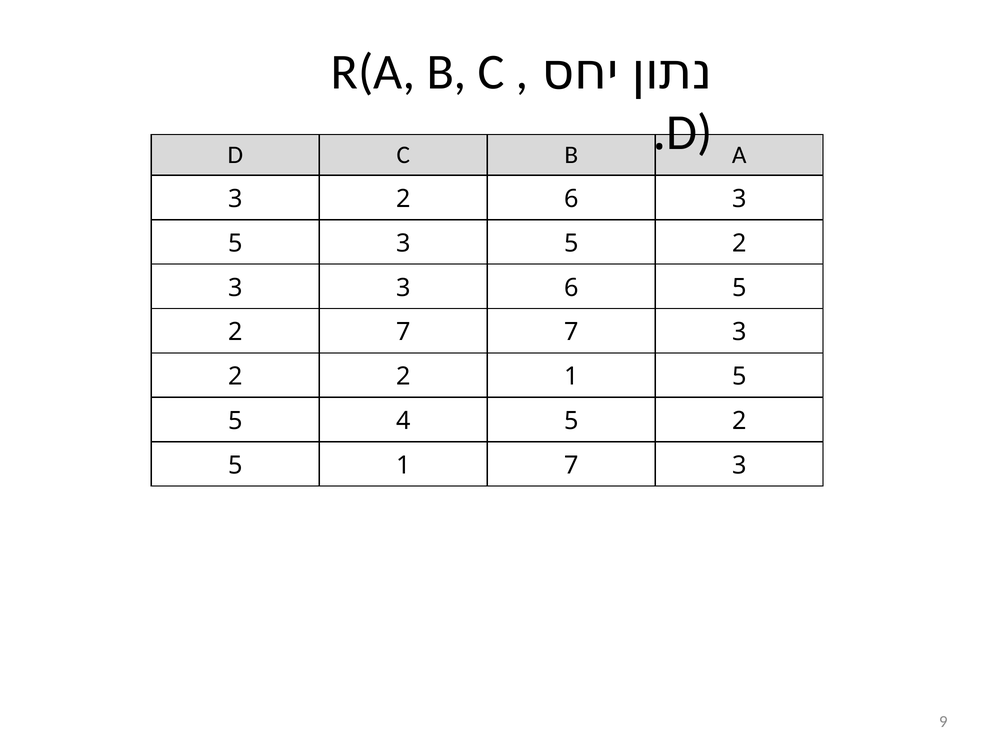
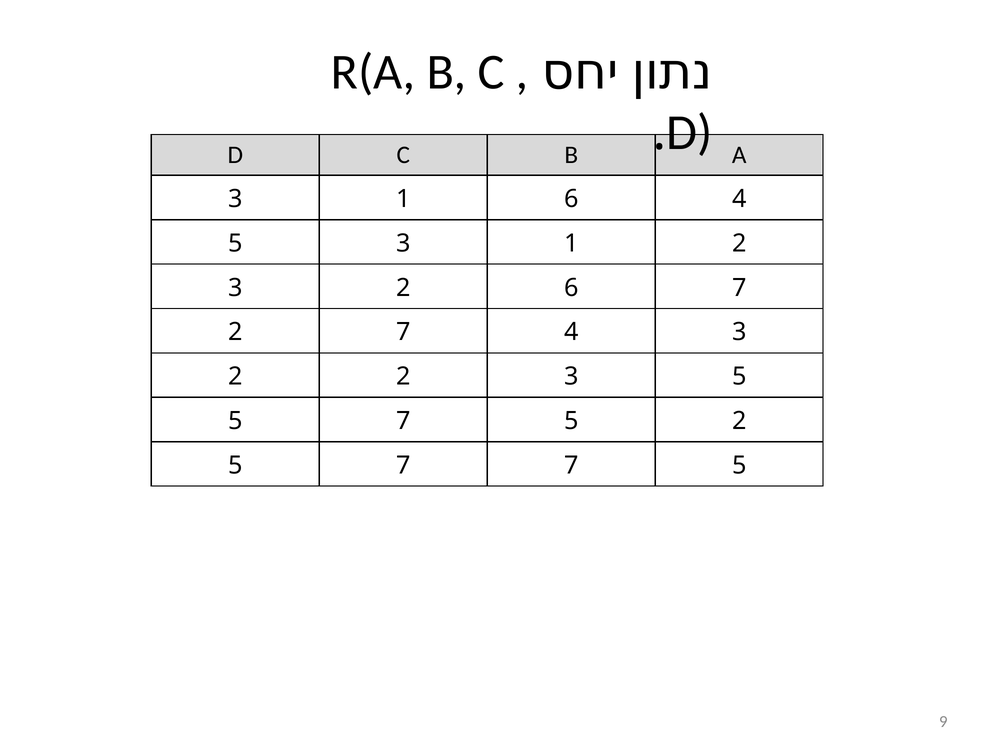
2: 2 -> 1 (403, 199)
6 3: 3 -> 4 (739, 199)
5 3 5: 5 -> 1 (571, 243)
3: 3 -> 2 (403, 288)
6 5: 5 -> 7 (739, 288)
7 7: 7 -> 4 (571, 332)
2 2 1: 1 -> 3 (571, 377)
4: 4 -> 7 (403, 421)
1: 1 -> 7 (403, 465)
3: 3 -> 5 (739, 465)
